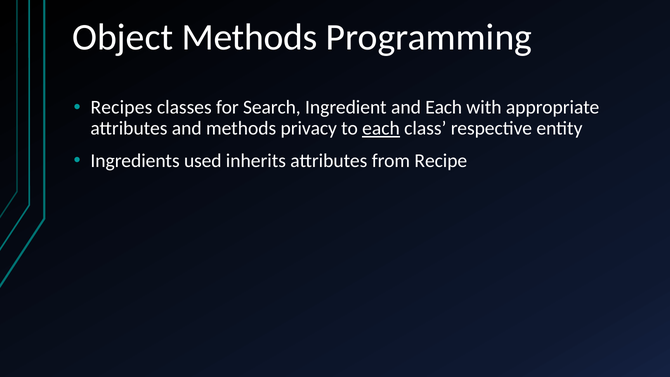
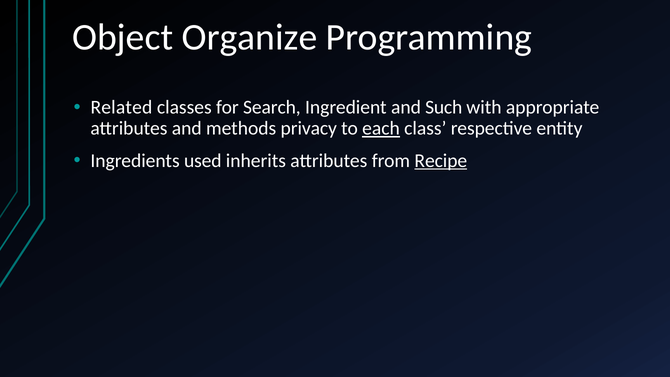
Object Methods: Methods -> Organize (249, 37)
Recipes: Recipes -> Related (121, 107)
and Each: Each -> Such (444, 107)
Recipe underline: none -> present (441, 161)
